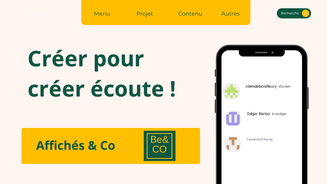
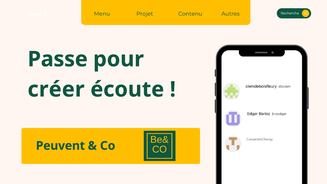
Créer: Créer -> Passe (58, 59)
Affichés: Affichés -> Peuvent (60, 146)
